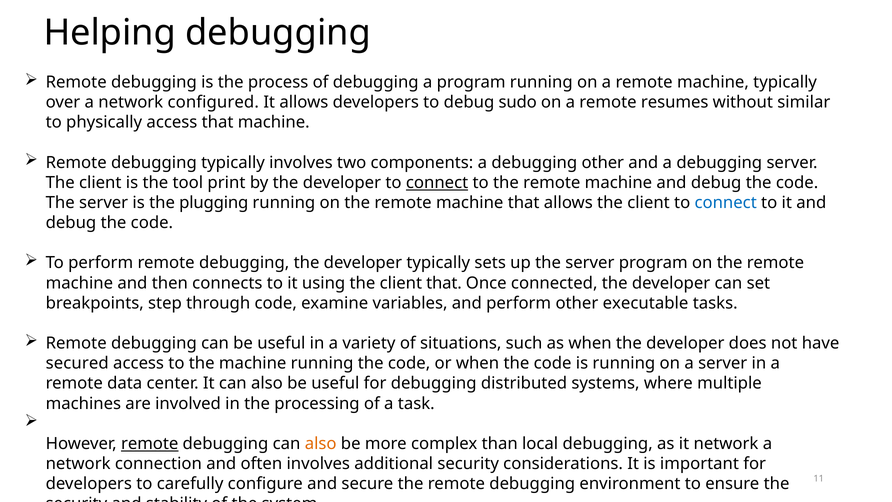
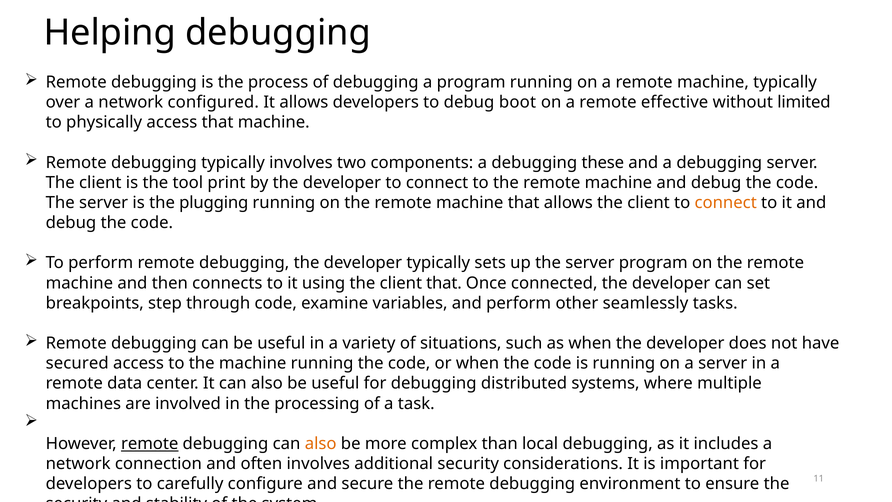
sudo: sudo -> boot (518, 102)
resumes: resumes -> effective (675, 102)
similar: similar -> limited (804, 102)
debugging other: other -> these (603, 162)
connect underline: present -> none (437, 183)
connect colour: blue -> orange (726, 203)
executable: executable -> seamlessly (645, 303)
it network: network -> includes (726, 443)
